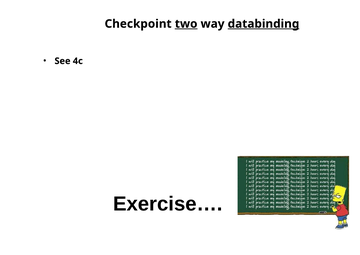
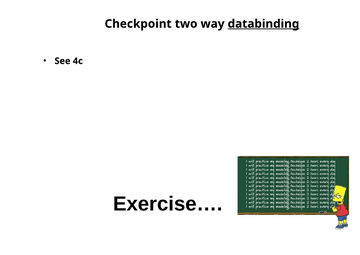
two underline: present -> none (186, 24)
